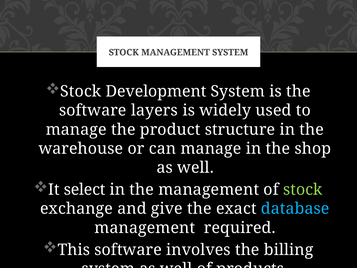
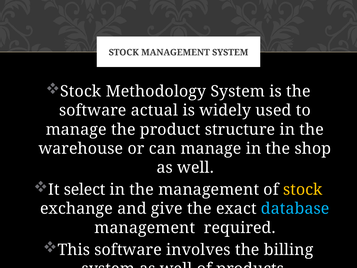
Development: Development -> Methodology (156, 91)
layers: layers -> actual (154, 110)
stock colour: light green -> yellow (303, 190)
